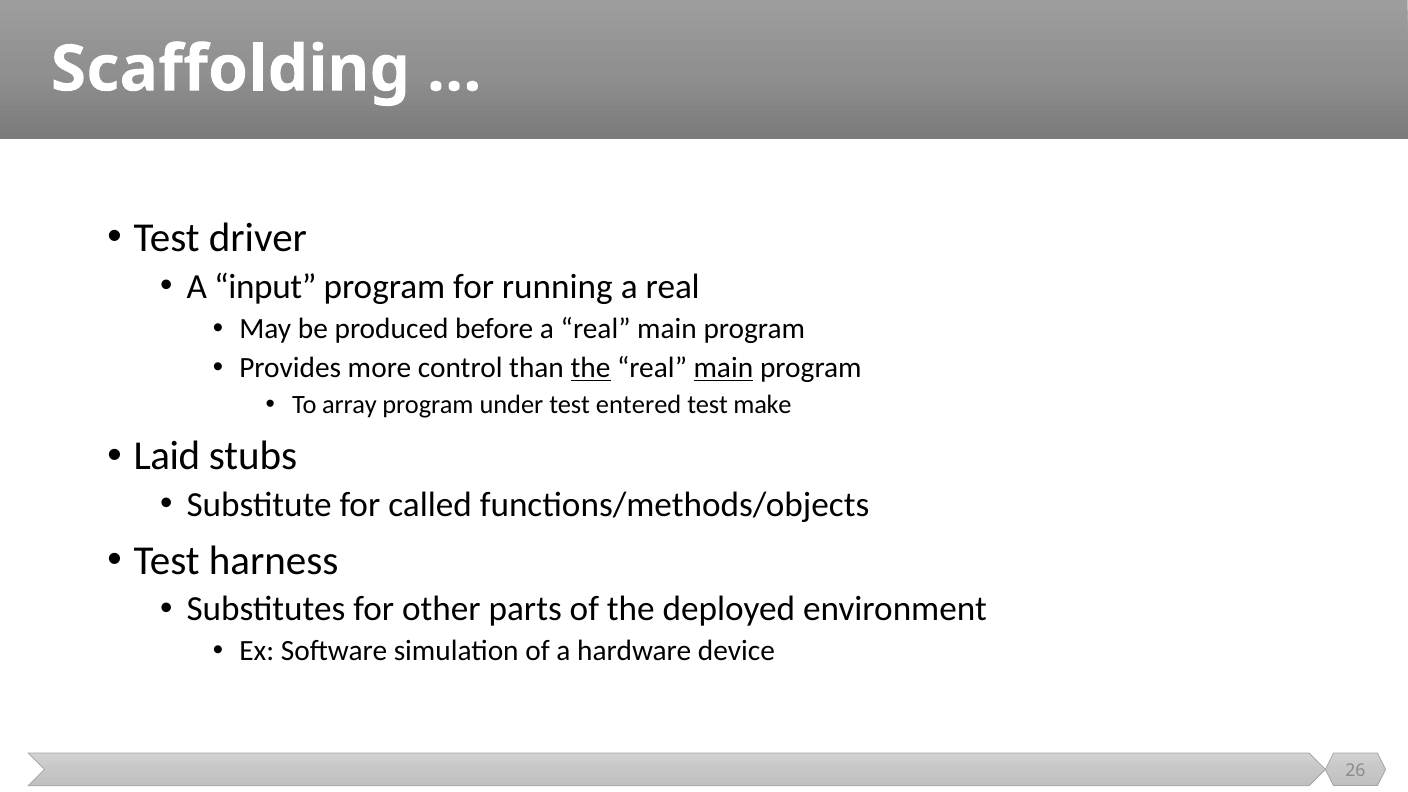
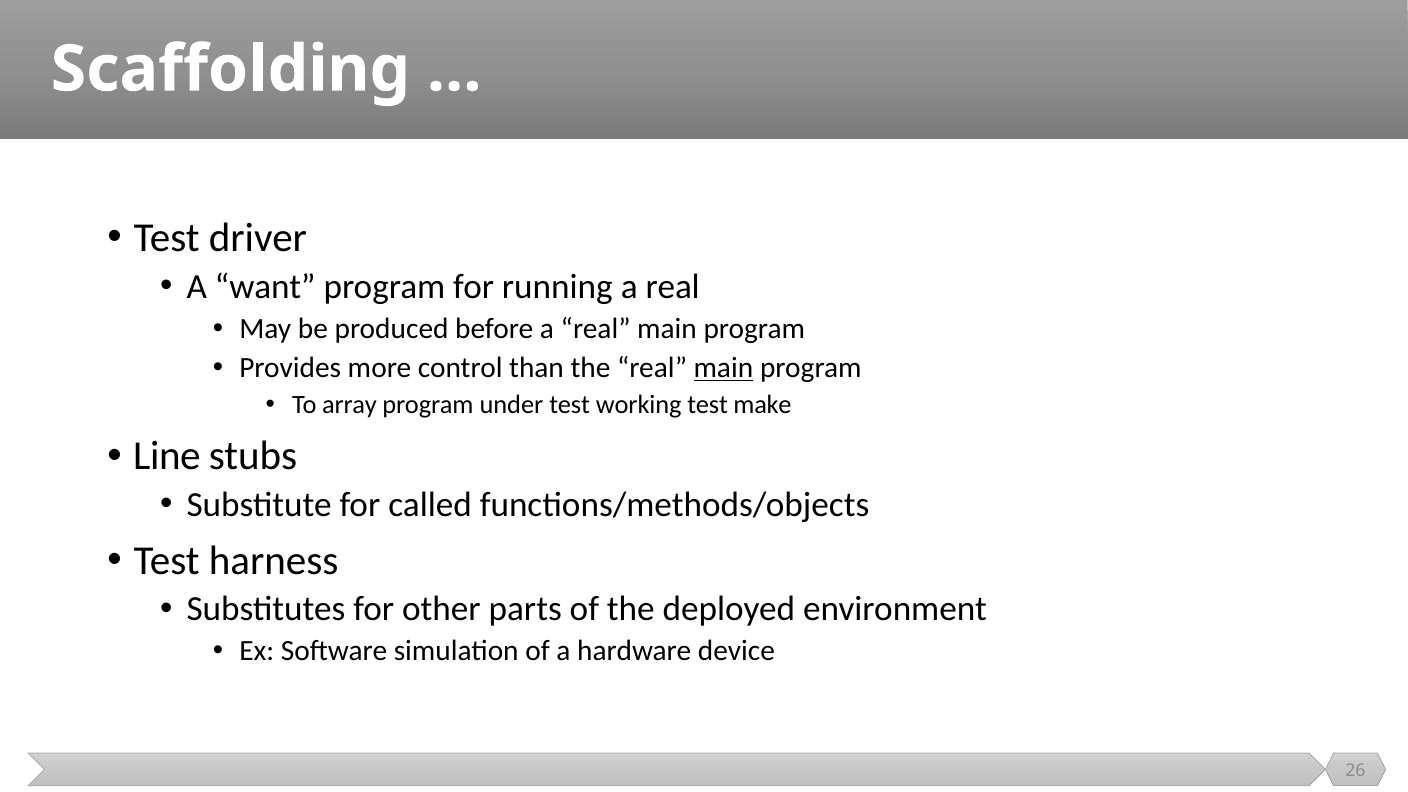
input: input -> want (265, 287)
the underline: present -> none (591, 368)
entered: entered -> working (639, 405)
Laid: Laid -> Line (167, 456)
